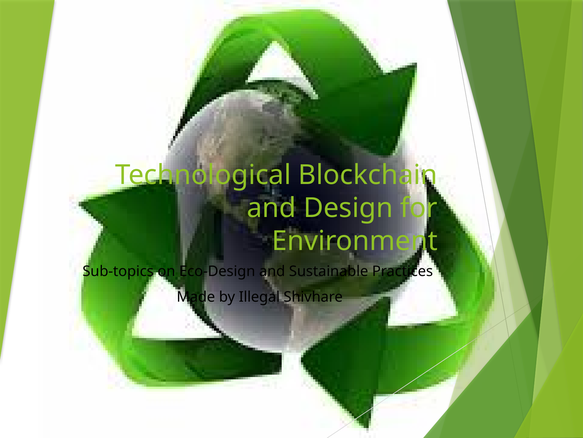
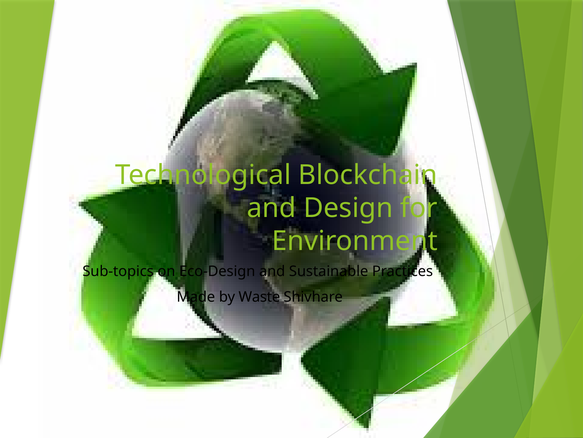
Illegal: Illegal -> Waste (259, 297)
